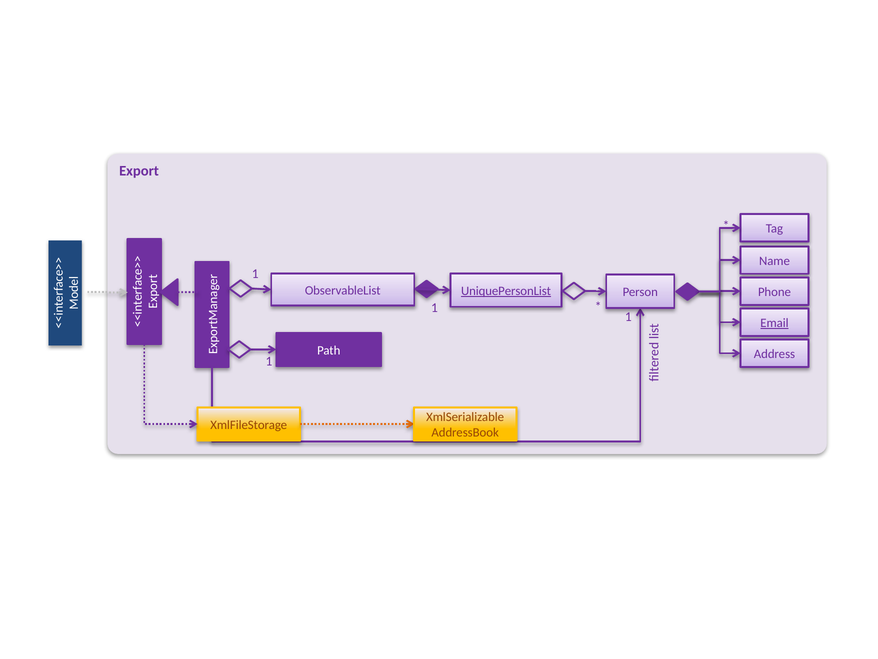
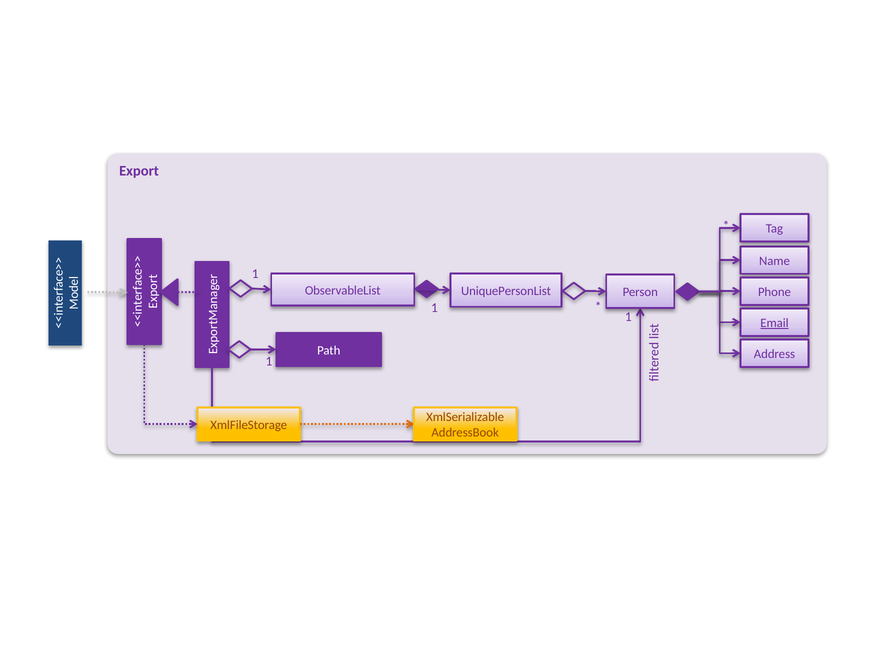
UniquePersonList underline: present -> none (506, 291)
